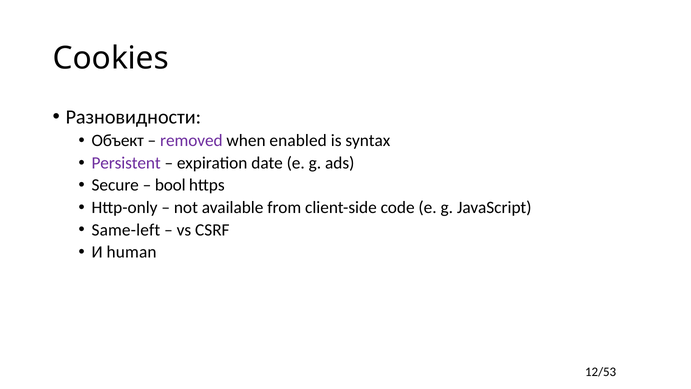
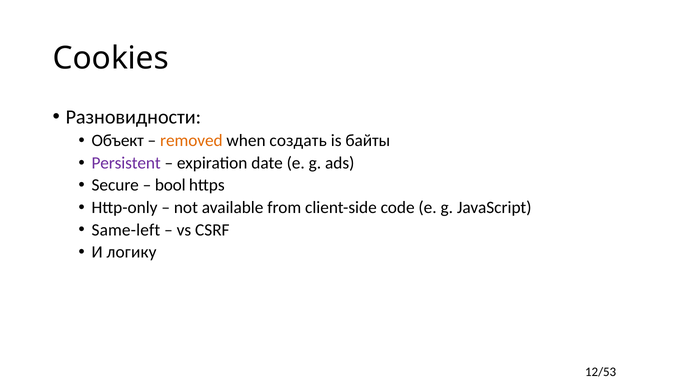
removed colour: purple -> orange (191, 141)
enabled: enabled -> создать (298, 141)
syntax: syntax -> байты (368, 141)
human: human -> логику (132, 252)
